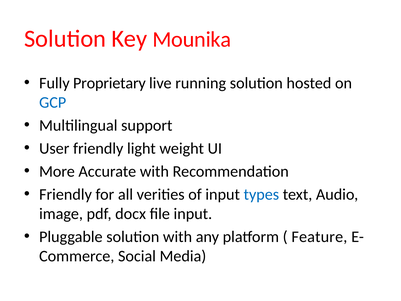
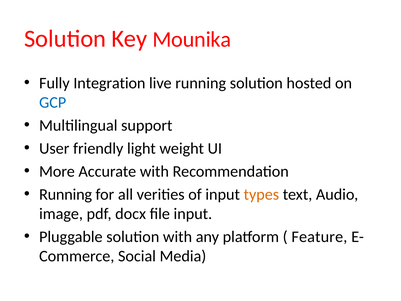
Proprietary: Proprietary -> Integration (109, 83)
Friendly: Friendly -> Running (66, 194)
types colour: blue -> orange (261, 194)
